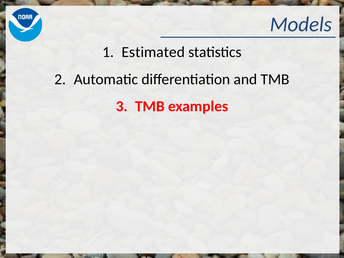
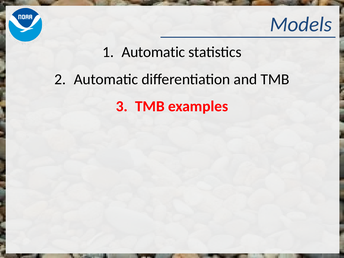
Estimated: Estimated -> Automatic (153, 52)
